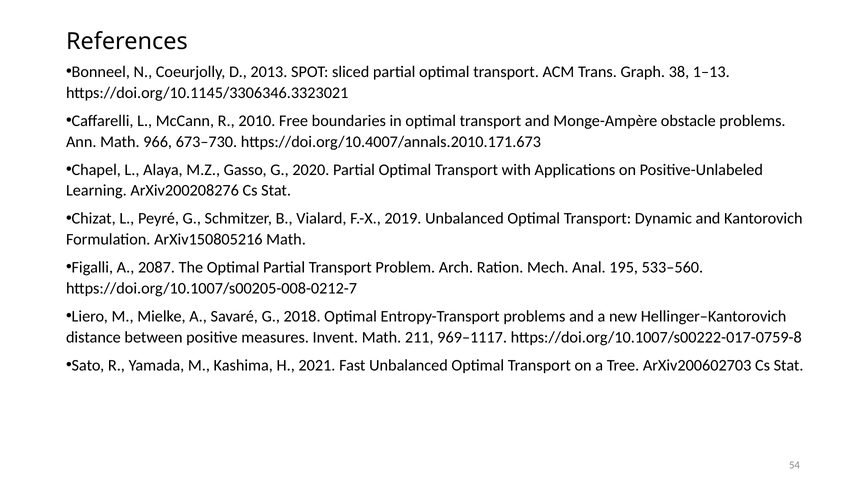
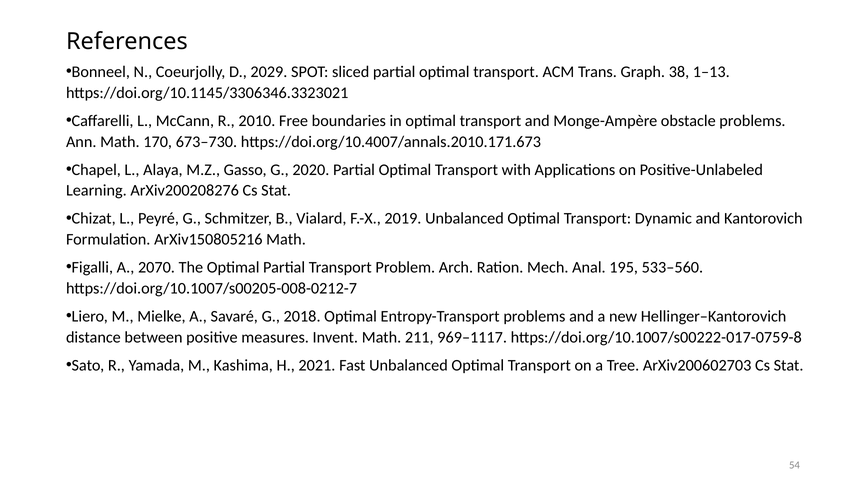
2013: 2013 -> 2029 (269, 72)
966: 966 -> 170 (158, 142)
2087: 2087 -> 2070 (156, 268)
